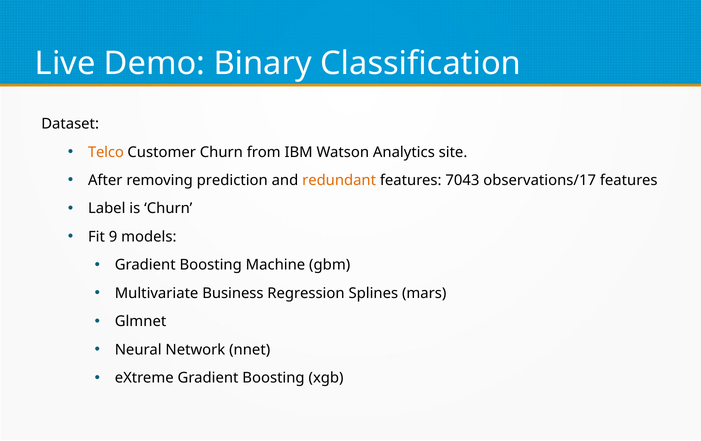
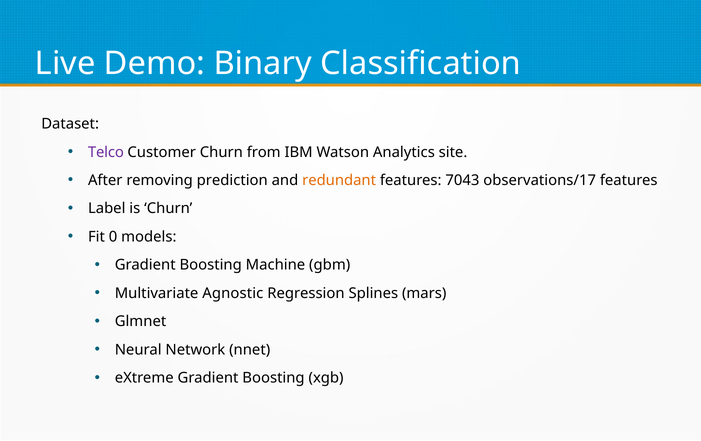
Telco colour: orange -> purple (106, 152)
9: 9 -> 0 (113, 237)
Business: Business -> Agnostic (233, 294)
